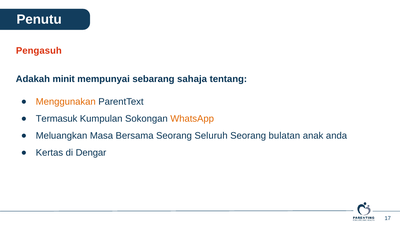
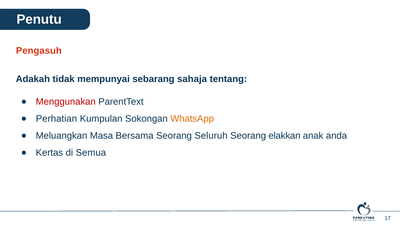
minit: minit -> tidak (64, 79)
Menggunakan colour: orange -> red (66, 102)
Termasuk: Termasuk -> Perhatian (56, 119)
bulatan: bulatan -> elakkan (284, 136)
Dengar: Dengar -> Semua (91, 153)
